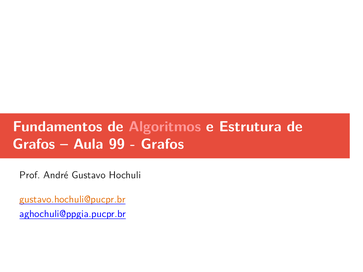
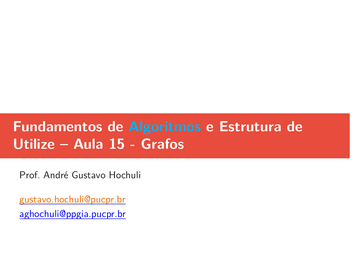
Algoritmos colour: pink -> light blue (165, 127)
Grafos: Grafos -> Utilize (34, 144)
99: 99 -> 15 (117, 144)
